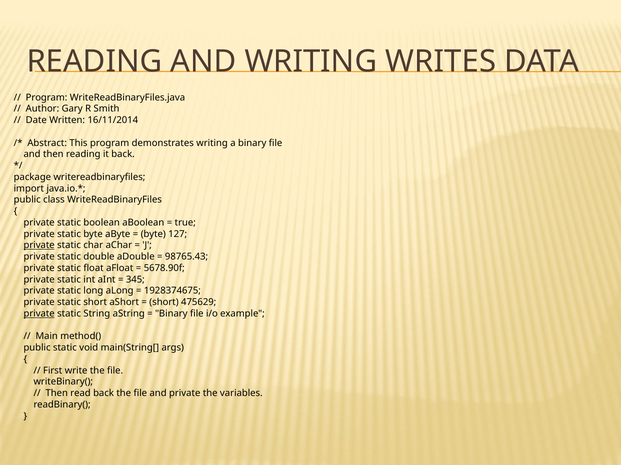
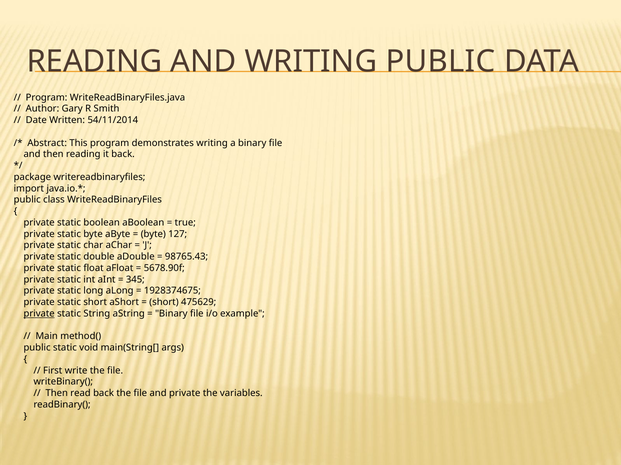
WRITING WRITES: WRITES -> PUBLIC (441, 62)
16/11/2014: 16/11/2014 -> 54/11/2014 (113, 120)
private underline: present -> none (39, 246)
